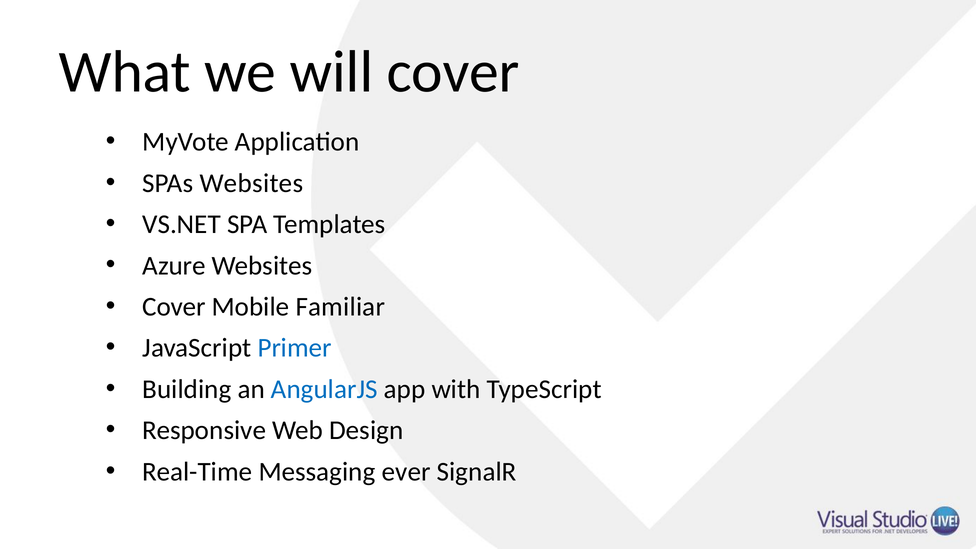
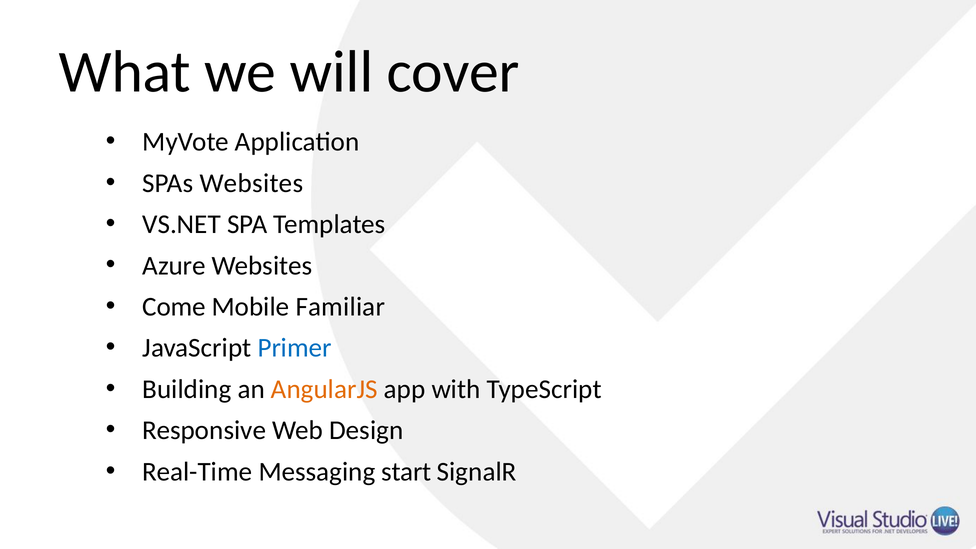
Cover: Cover -> Come (174, 307)
AngularJS colour: blue -> orange (324, 389)
ever: ever -> start (406, 472)
